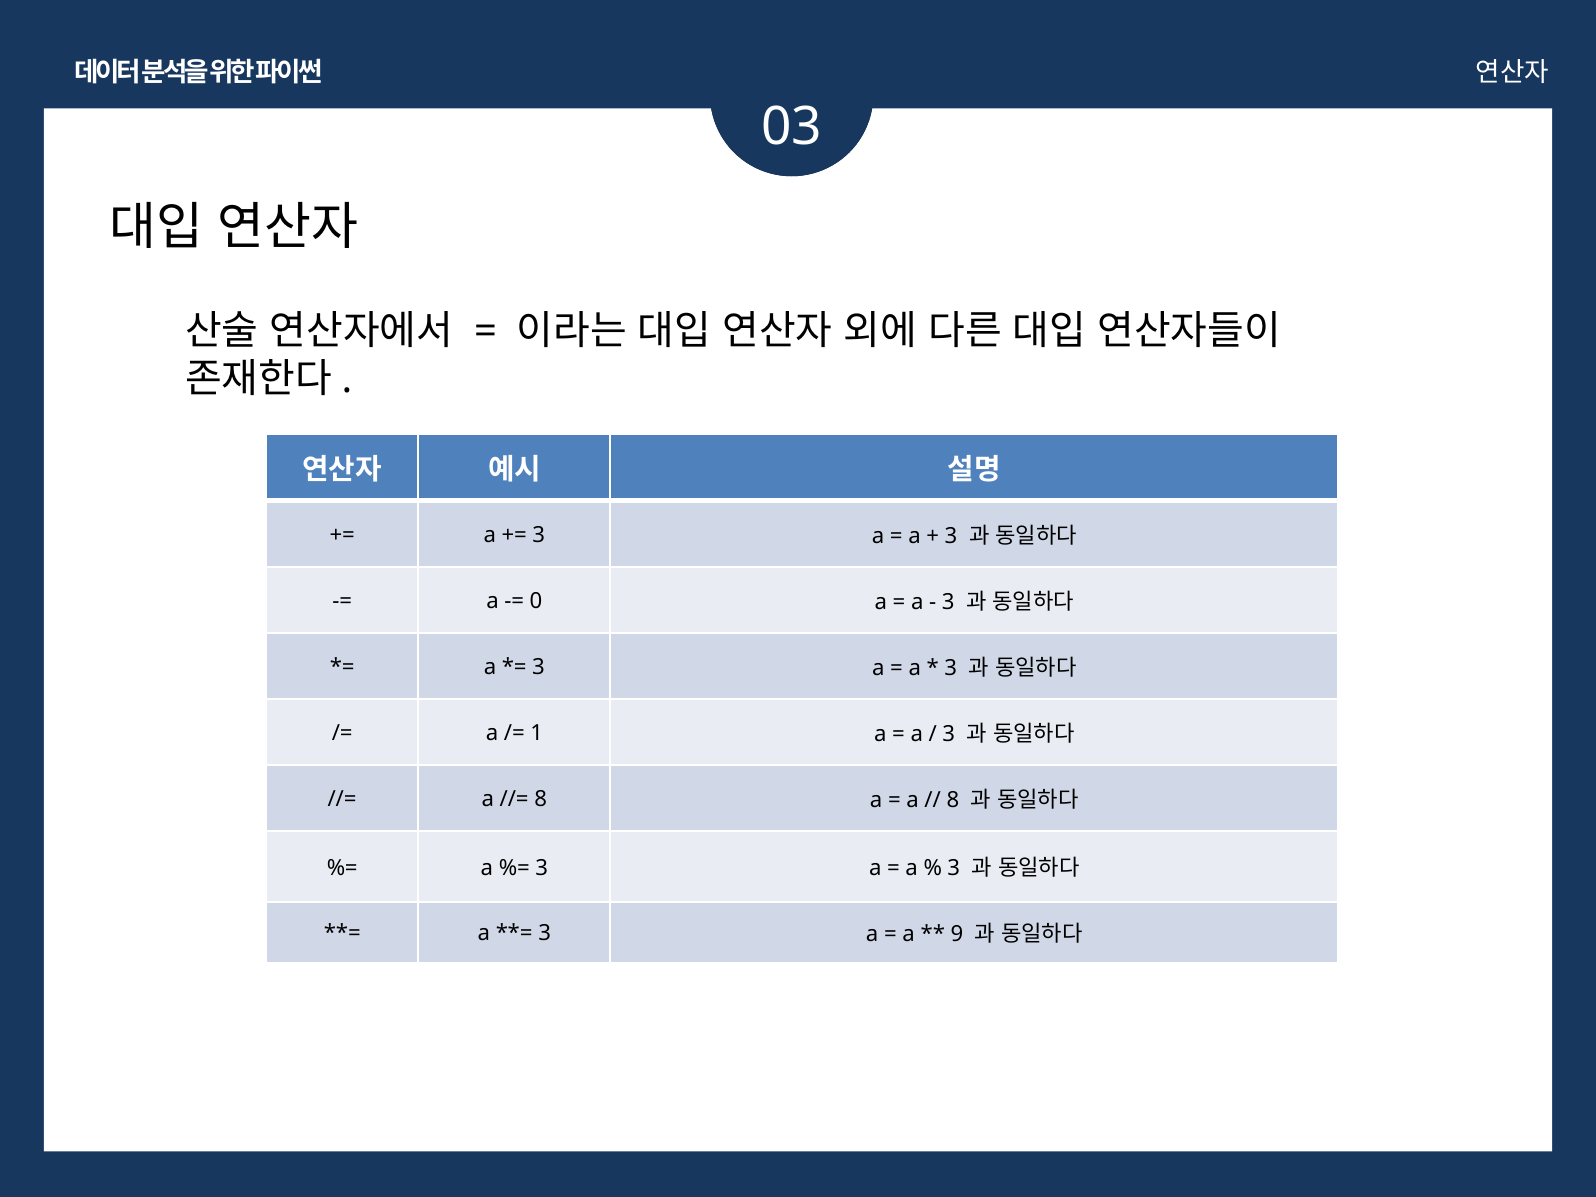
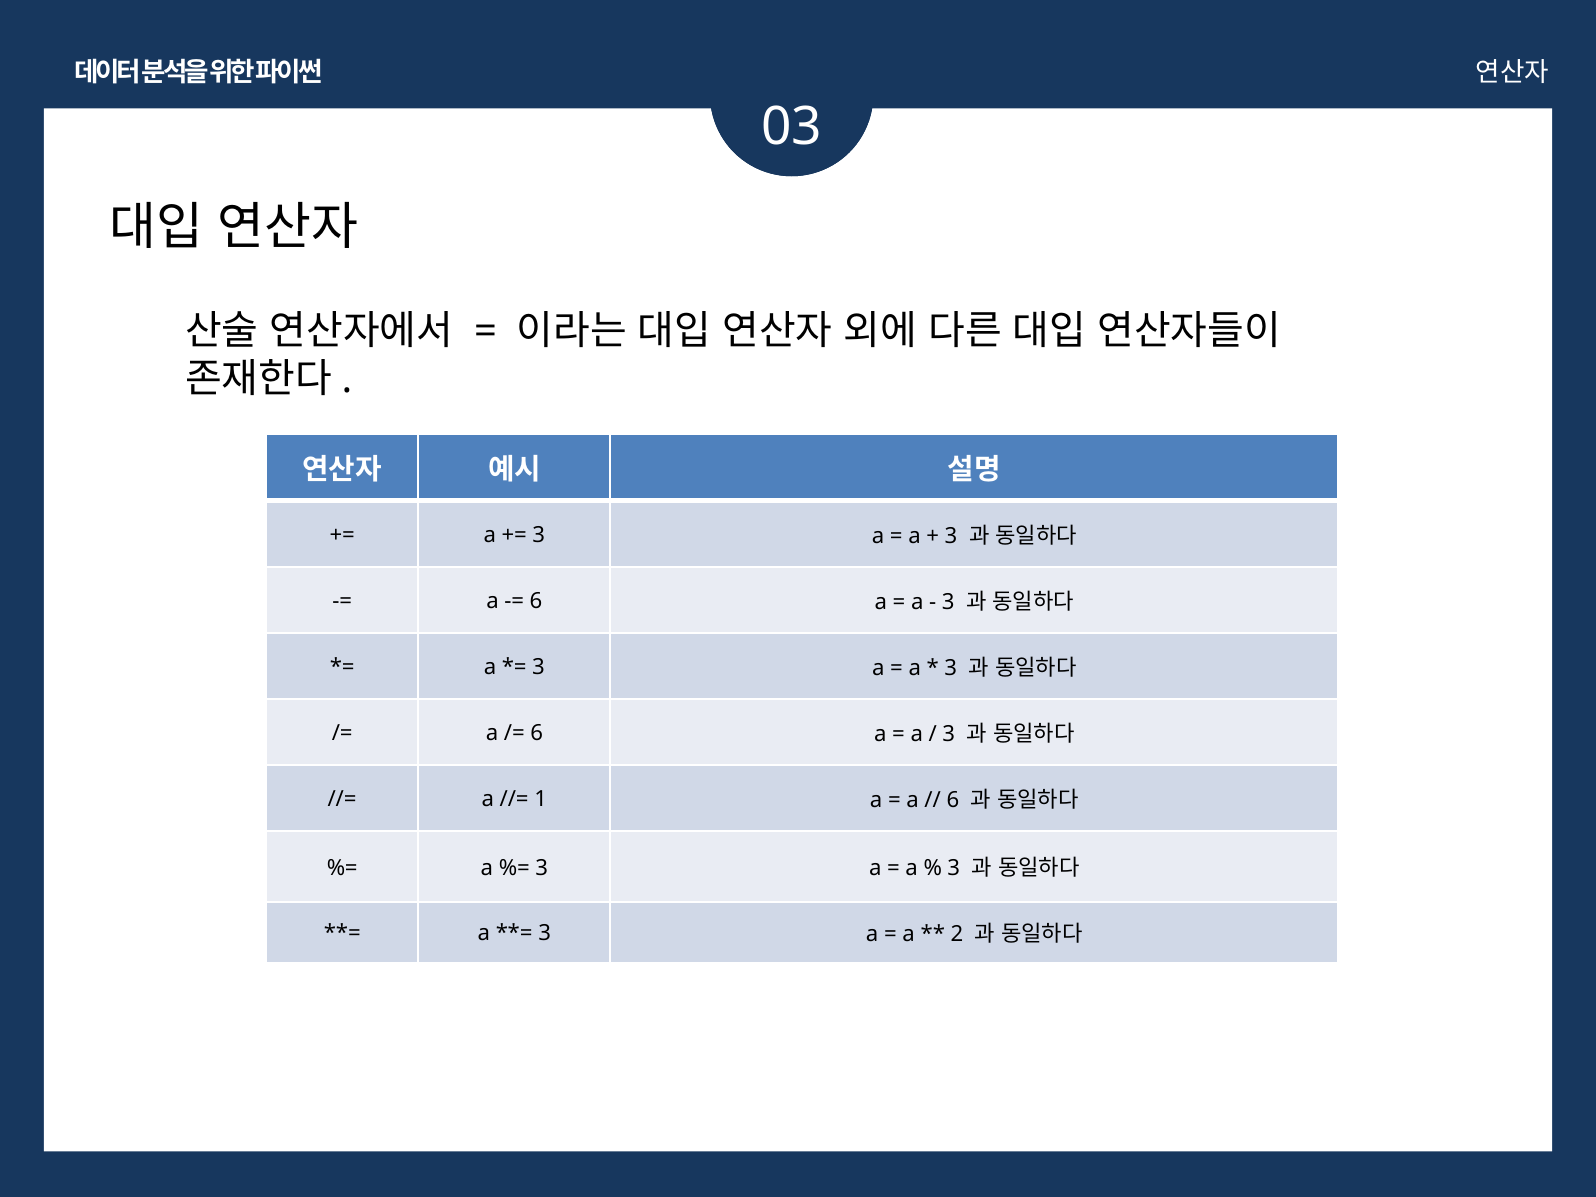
0: 0 -> 6 (536, 601)
1: 1 -> 6 (537, 733)
8: 8 -> 1 (541, 799)
8: 8 -> 6 (953, 800)
9: 9 -> 2 (957, 934)
